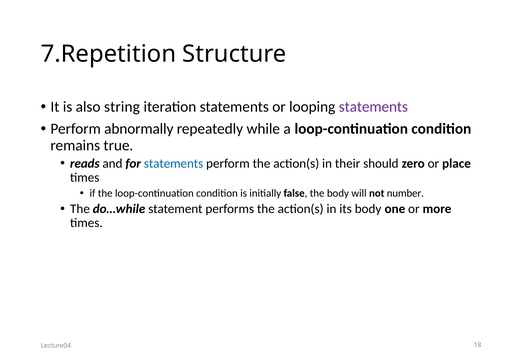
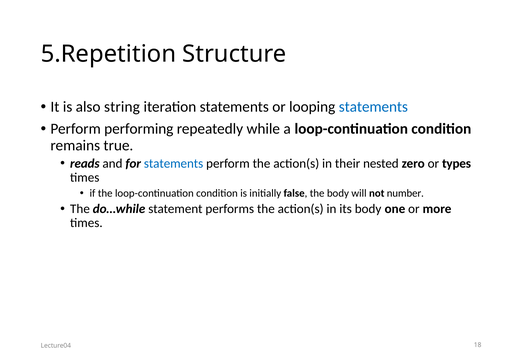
7.Repetition: 7.Repetition -> 5.Repetition (108, 54)
statements colour: purple -> blue (373, 107)
abnormally: abnormally -> performing (139, 129)
should: should -> nested (381, 163)
place: place -> types (457, 163)
